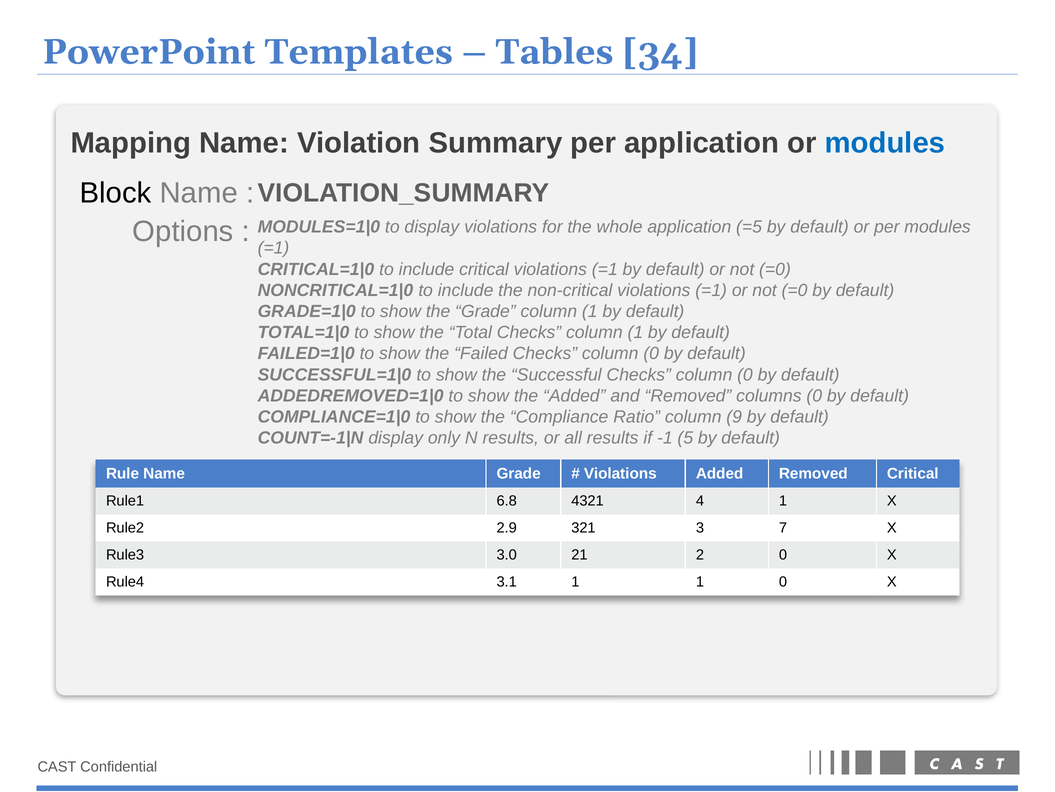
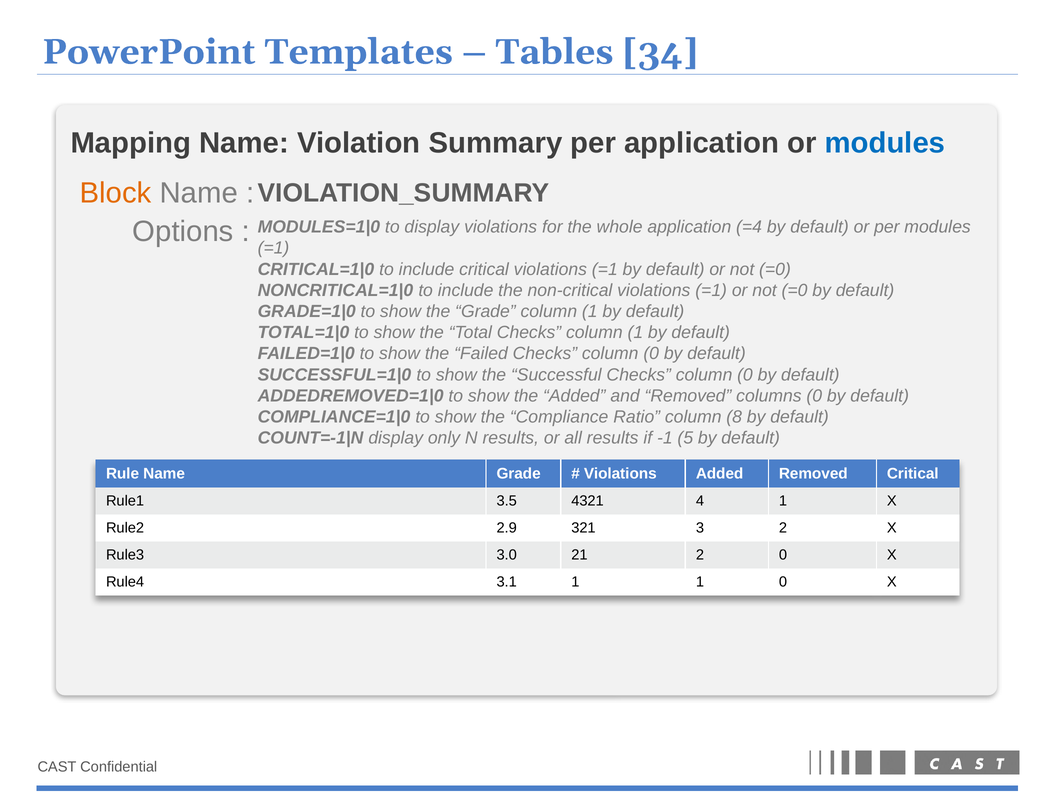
Block colour: black -> orange (116, 193)
=5: =5 -> =4 (749, 227)
9: 9 -> 8 (734, 417)
6.8: 6.8 -> 3.5 (507, 501)
3 7: 7 -> 2 (783, 527)
